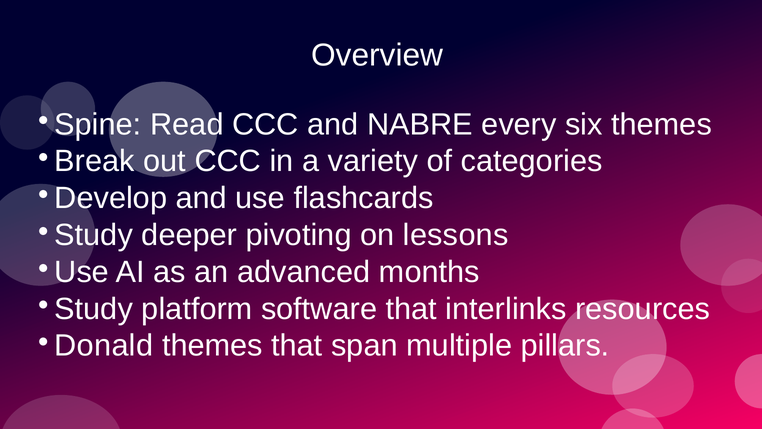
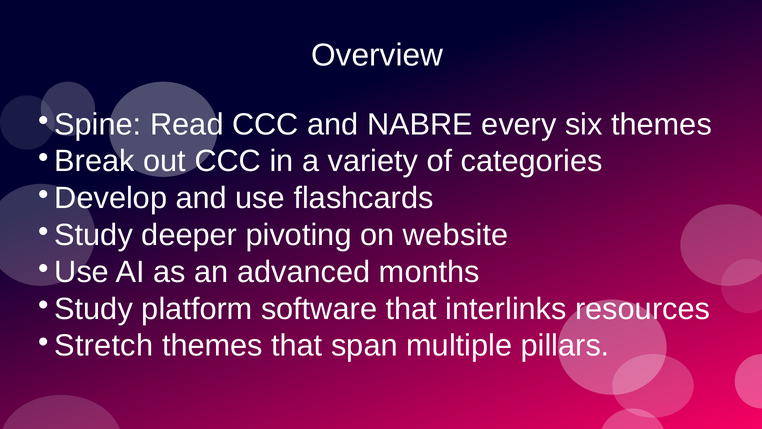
lessons: lessons -> website (456, 235)
Donald: Donald -> Stretch (104, 346)
